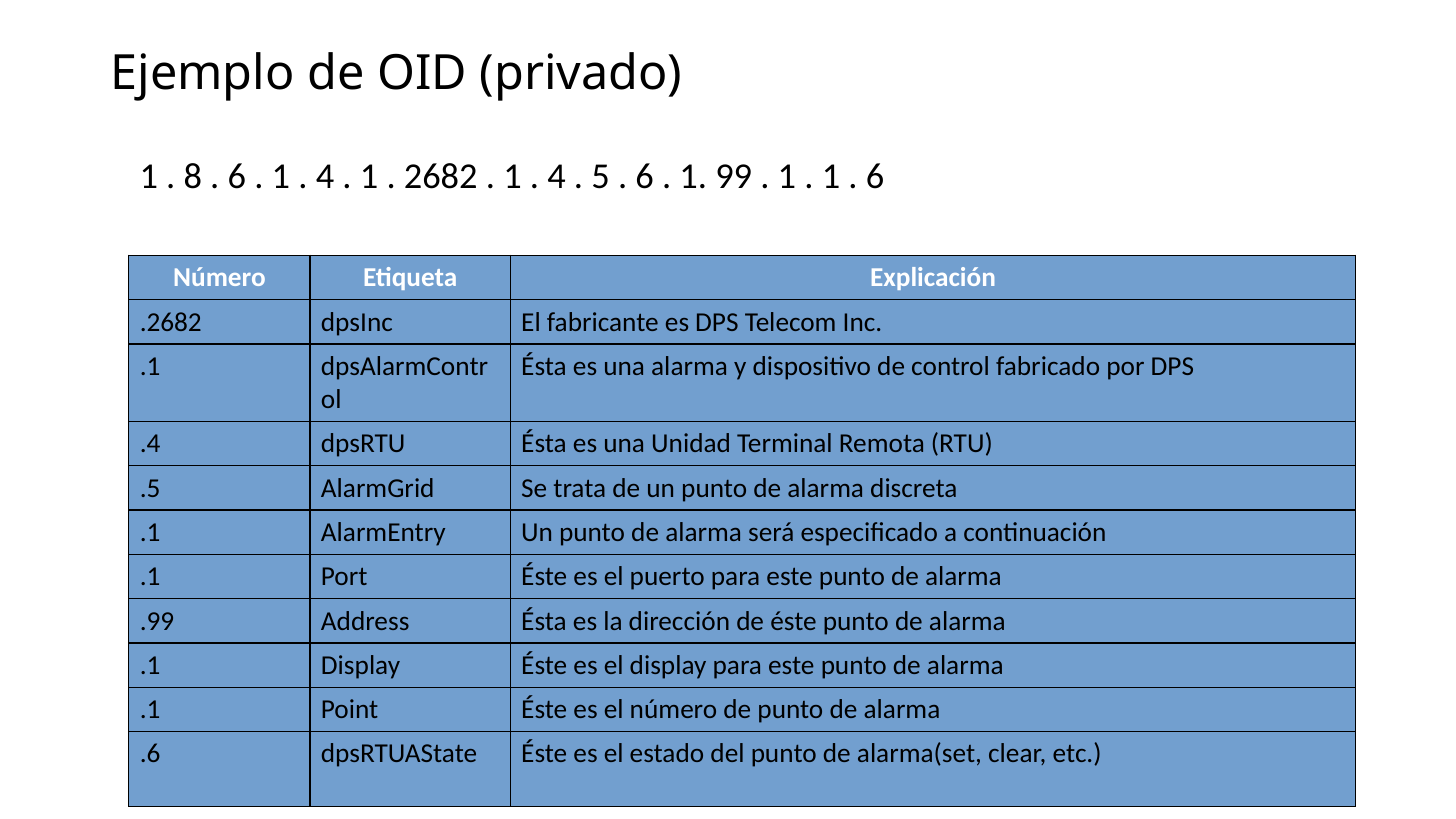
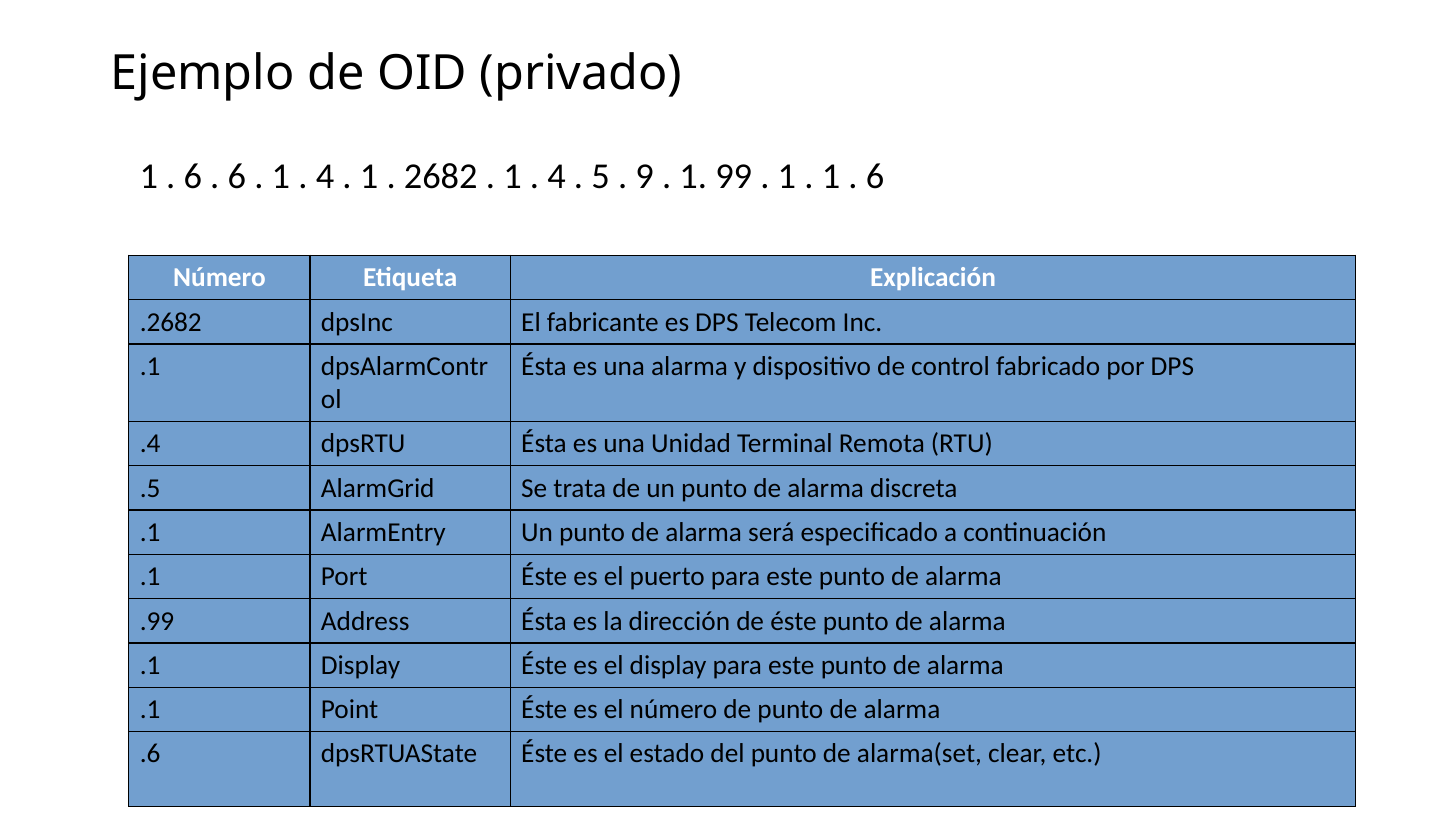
8: 8 -> 6 (193, 176)
6: 6 -> 9 (645, 176)
